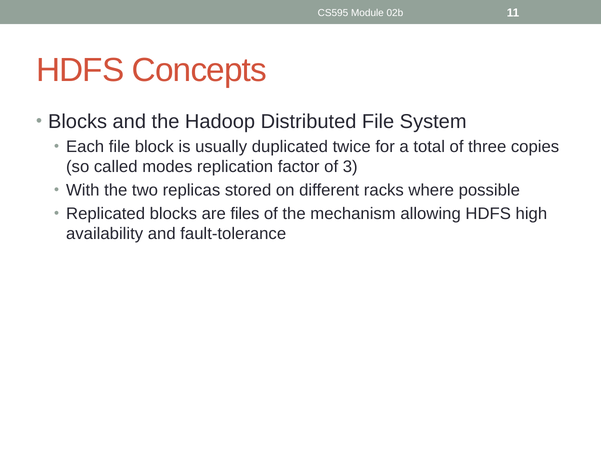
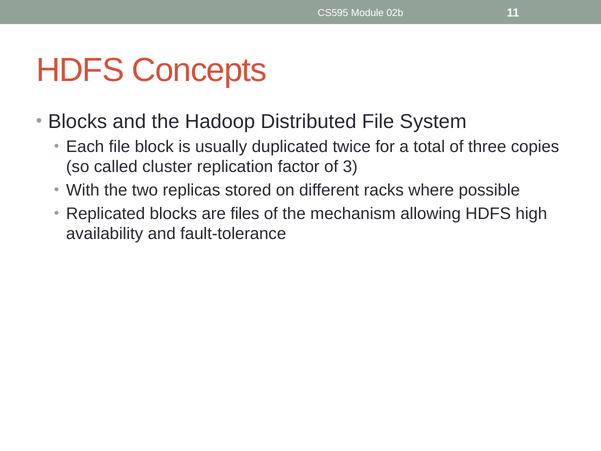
modes: modes -> cluster (167, 167)
